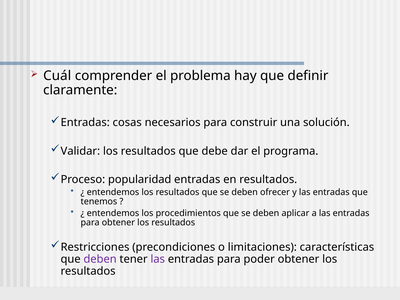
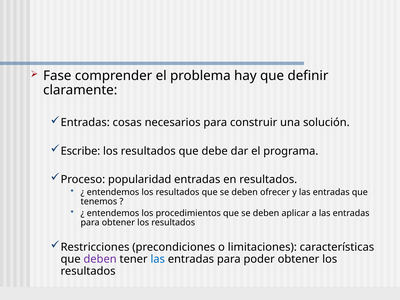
Cuál: Cuál -> Fase (57, 76)
Validar: Validar -> Escribe (80, 151)
las colour: purple -> blue (158, 259)
